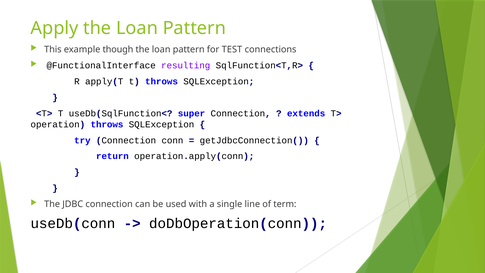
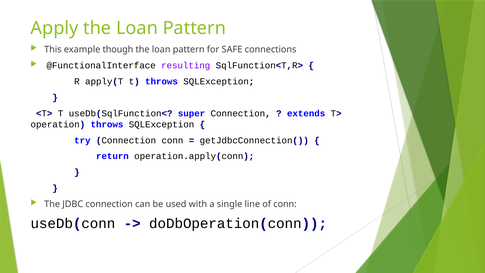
TEST: TEST -> SAFE (232, 49)
of term: term -> conn (285, 204)
